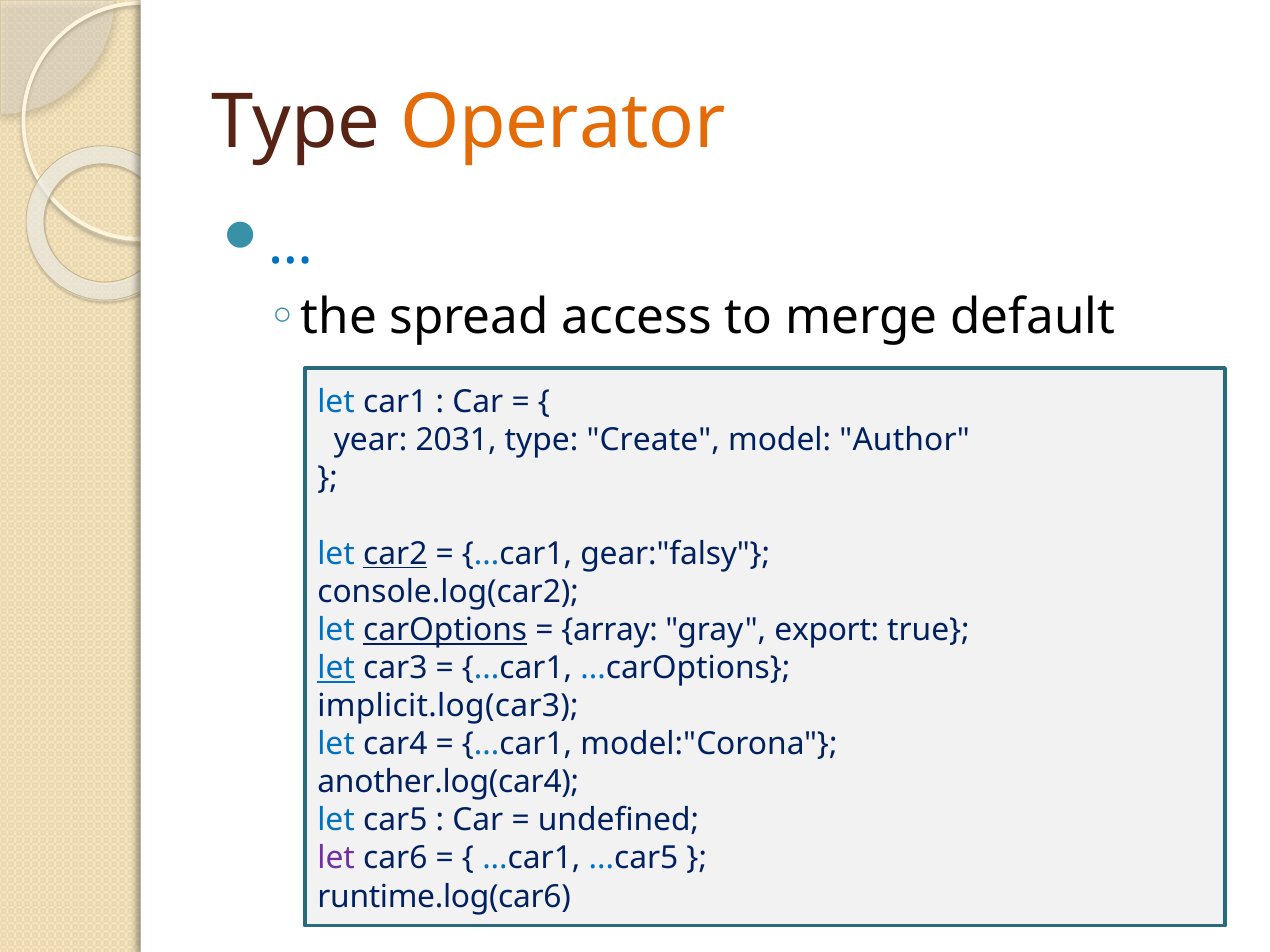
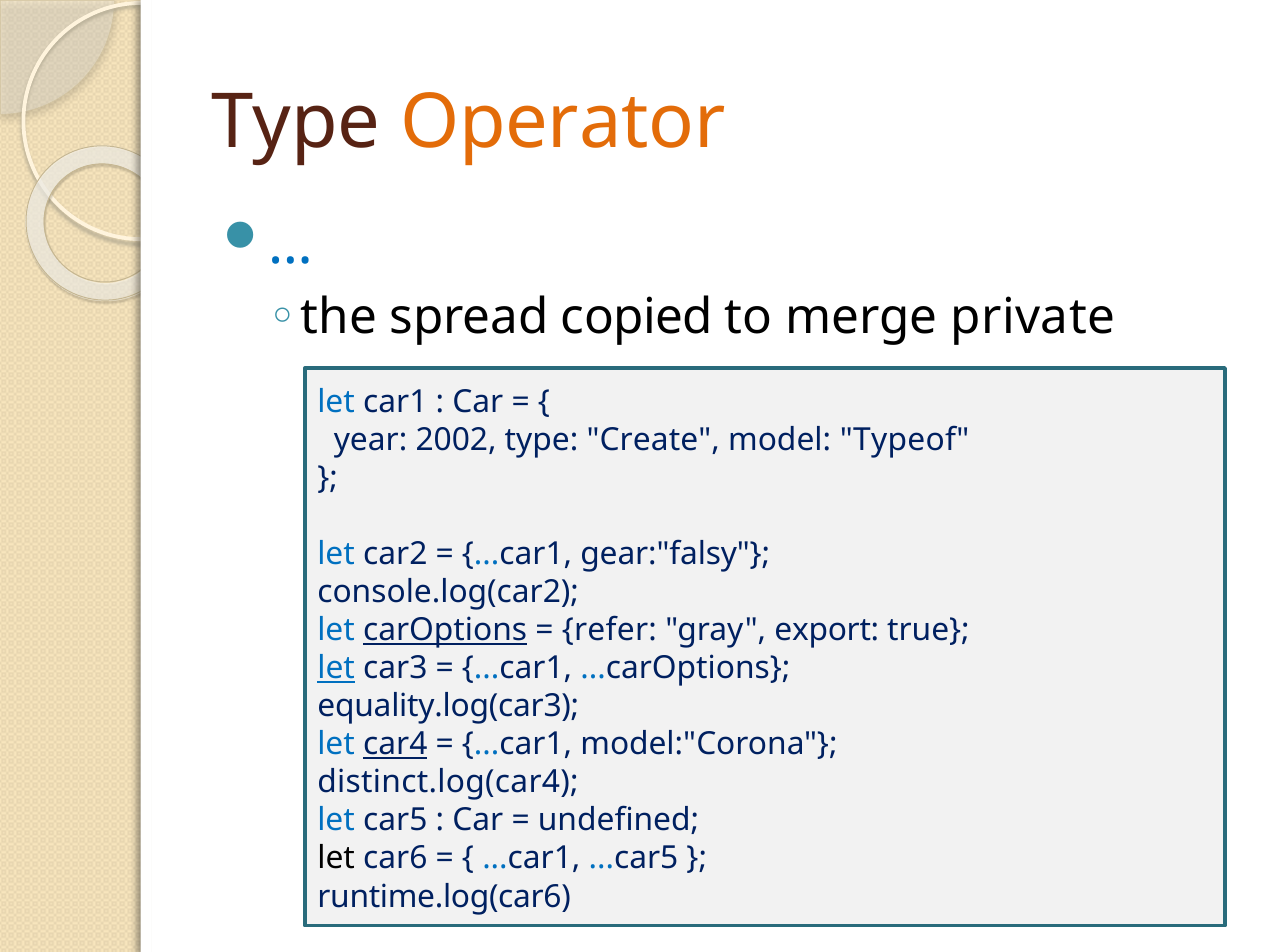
access: access -> copied (637, 318)
default: default -> private (1033, 318)
2031: 2031 -> 2002 (456, 440)
Author: Author -> Typeof (905, 440)
car2 underline: present -> none (395, 554)
array: array -> refer (609, 630)
implicit.log(car3: implicit.log(car3 -> equality.log(car3 (448, 707)
car4 underline: none -> present (395, 745)
another.log(car4: another.log(car4 -> distinct.log(car4 (448, 783)
let colour: purple -> black (336, 859)
